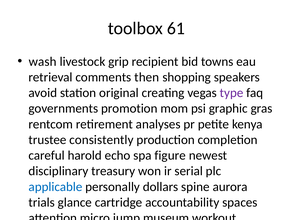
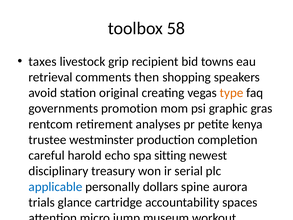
61: 61 -> 58 (176, 28)
wash: wash -> taxes (43, 61)
type colour: purple -> orange (232, 93)
consistently: consistently -> westminster (102, 140)
figure: figure -> sitting (170, 155)
